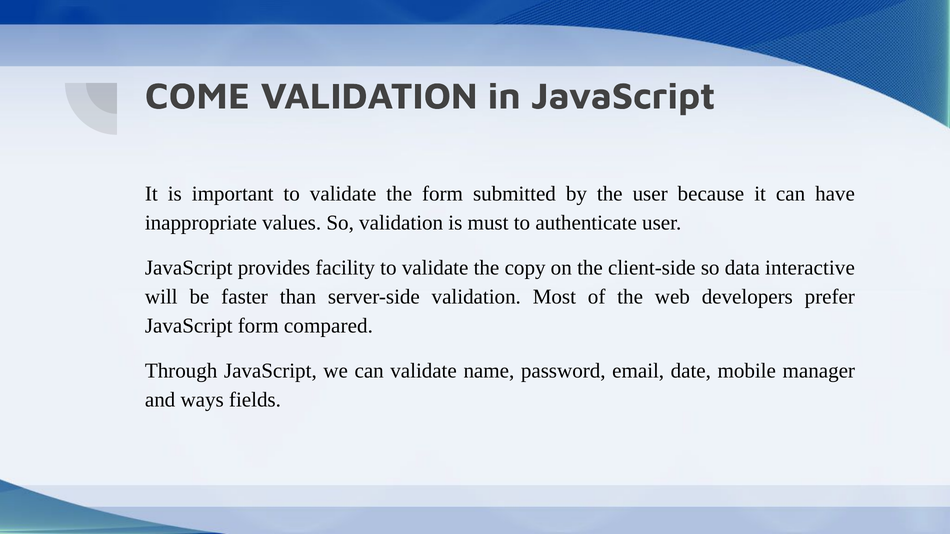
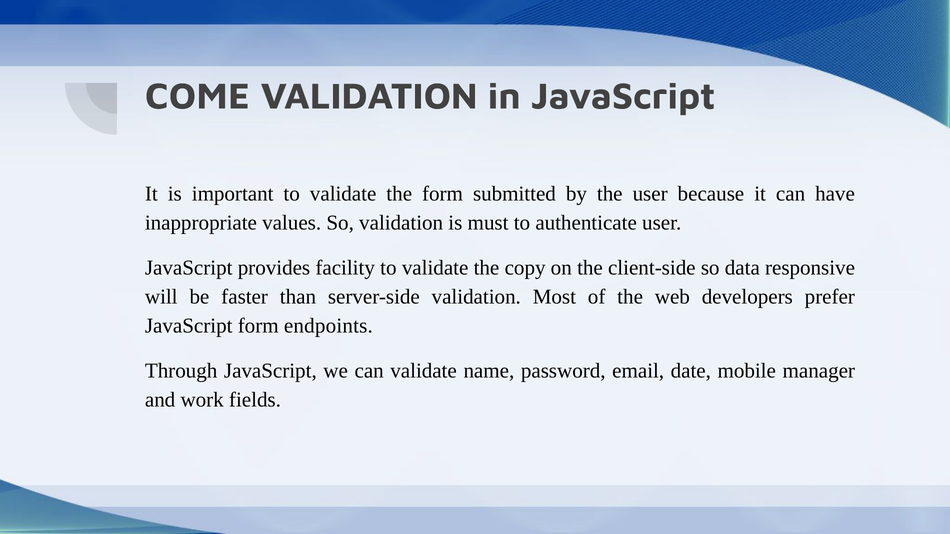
interactive: interactive -> responsive (810, 268)
compared: compared -> endpoints (328, 326)
ways: ways -> work (202, 400)
